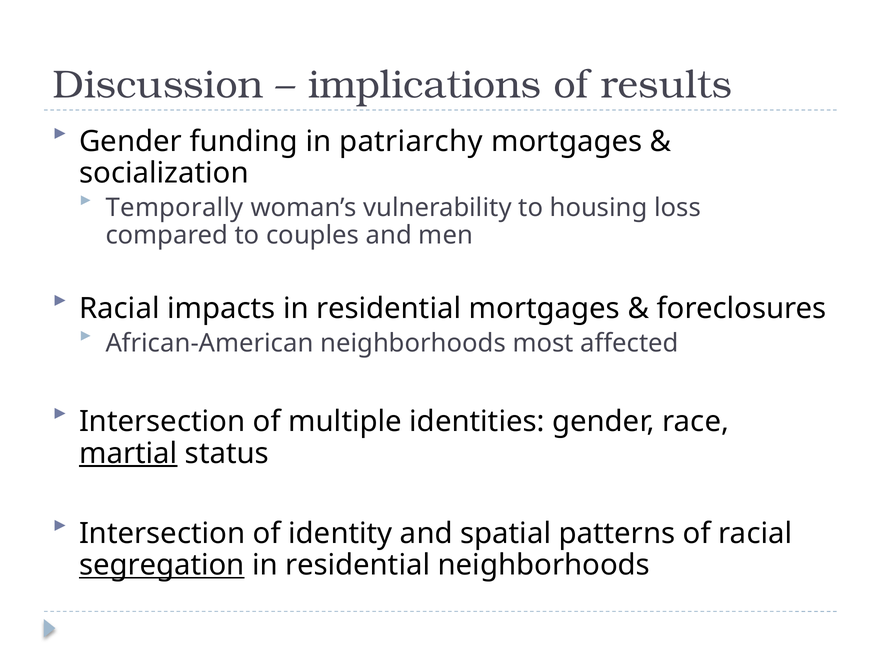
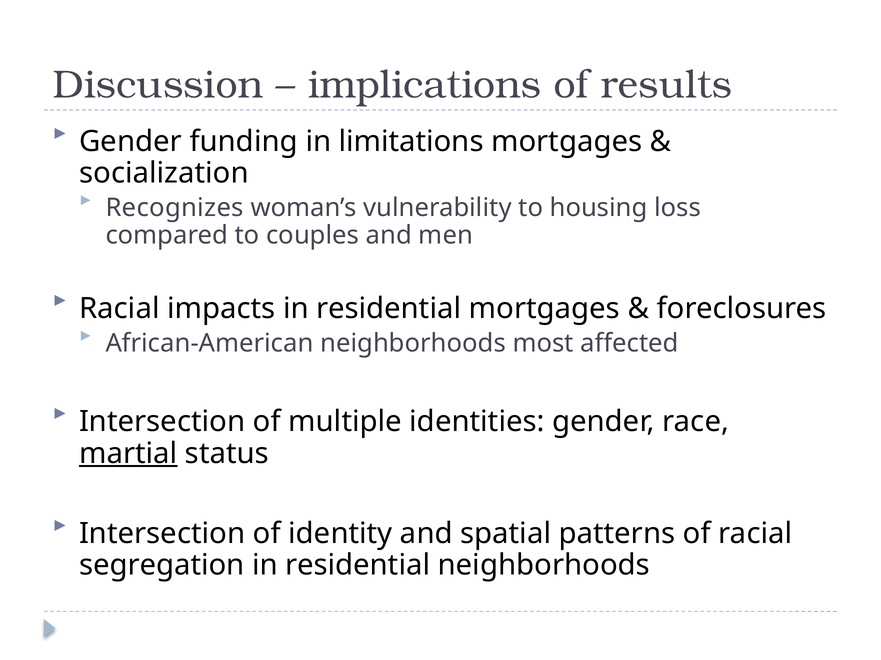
patriarchy: patriarchy -> limitations (411, 141)
Temporally: Temporally -> Recognizes (175, 208)
segregation underline: present -> none (162, 566)
